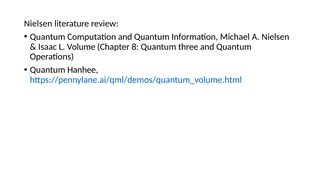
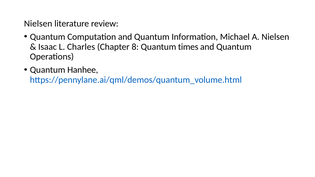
Volume: Volume -> Charles (81, 47)
three: three -> times (188, 47)
